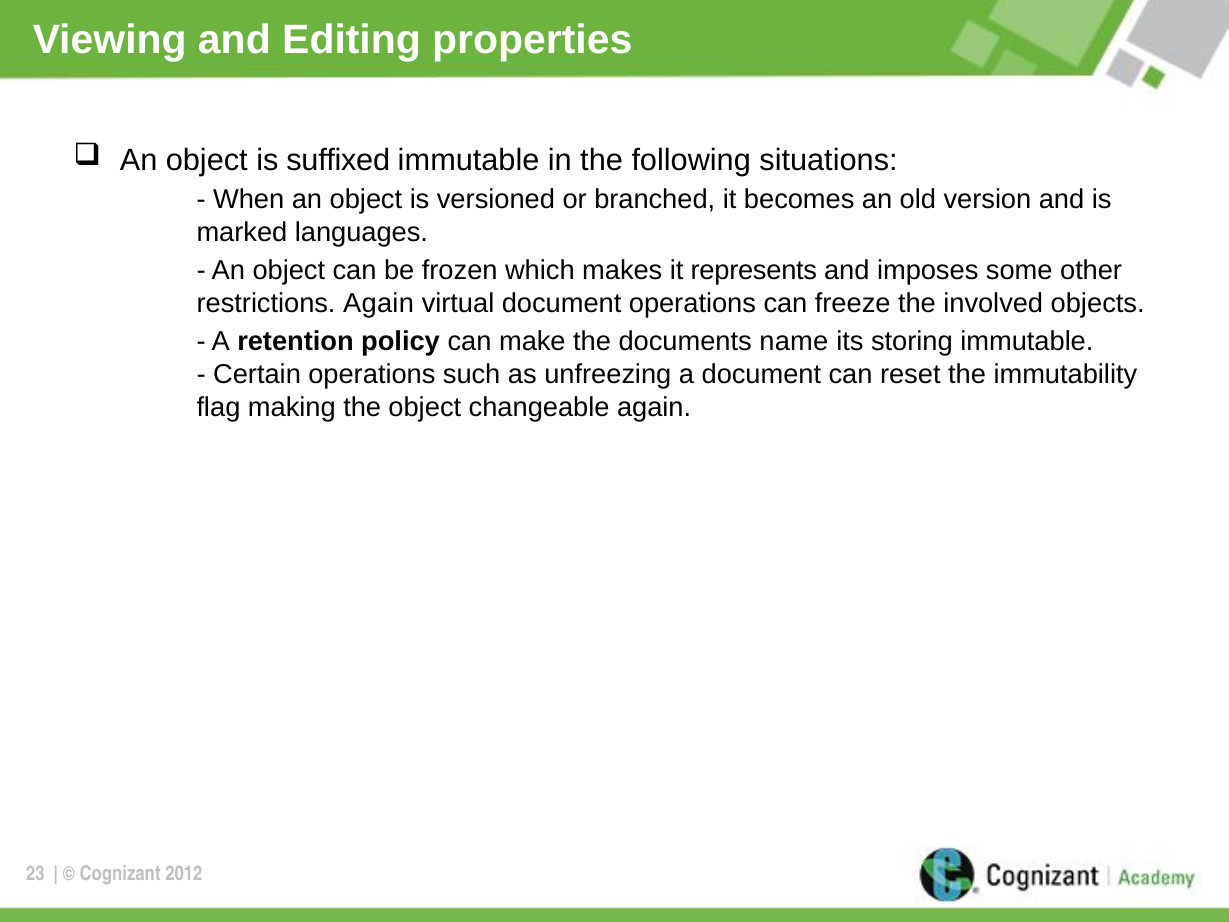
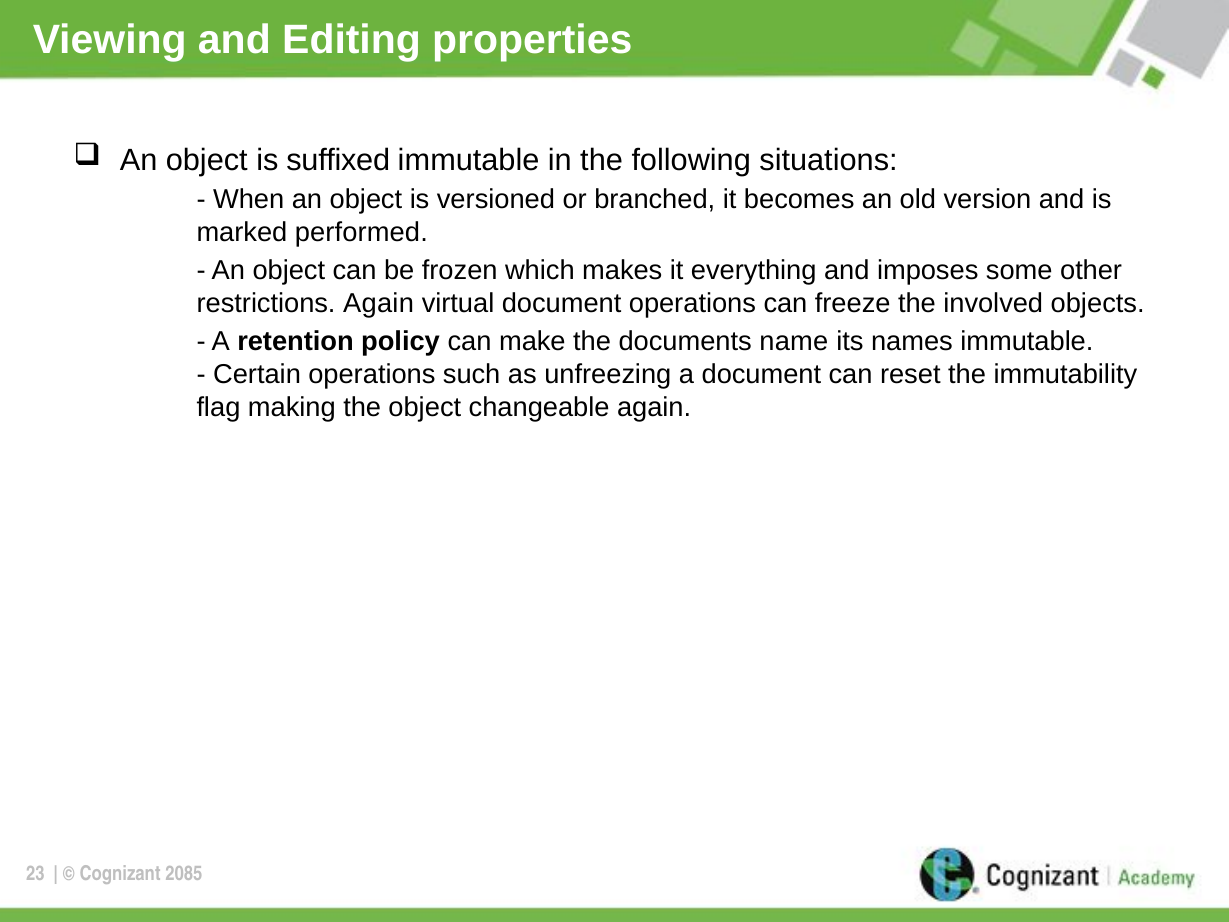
languages: languages -> performed (361, 233)
represents: represents -> everything (754, 271)
storing: storing -> names (912, 342)
2012: 2012 -> 2085 (184, 874)
